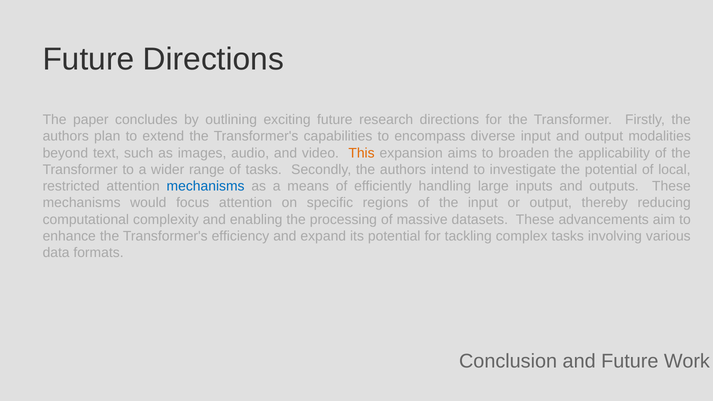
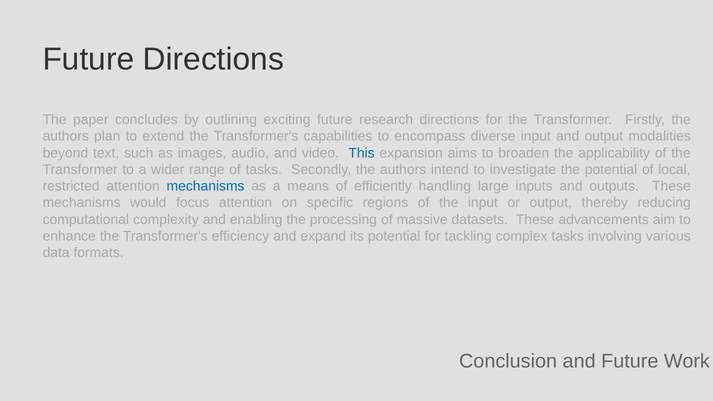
This colour: orange -> blue (362, 153)
